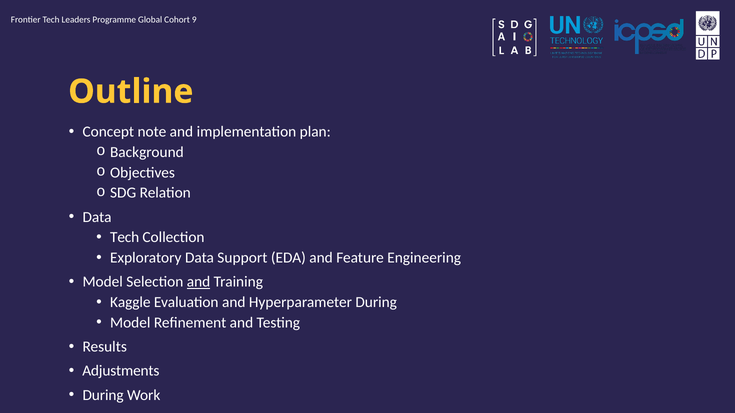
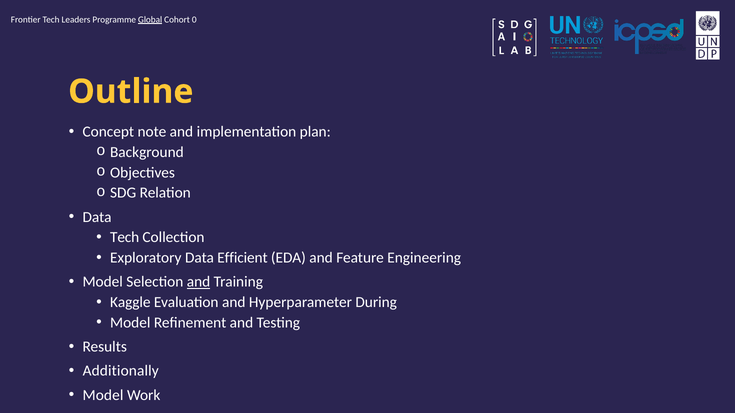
Global underline: none -> present (150, 20)
9: 9 -> 0 (194, 20)
Support: Support -> Efficient (243, 258)
Adjustments: Adjustments -> Additionally (121, 371)
During: During -> Model (103, 395)
